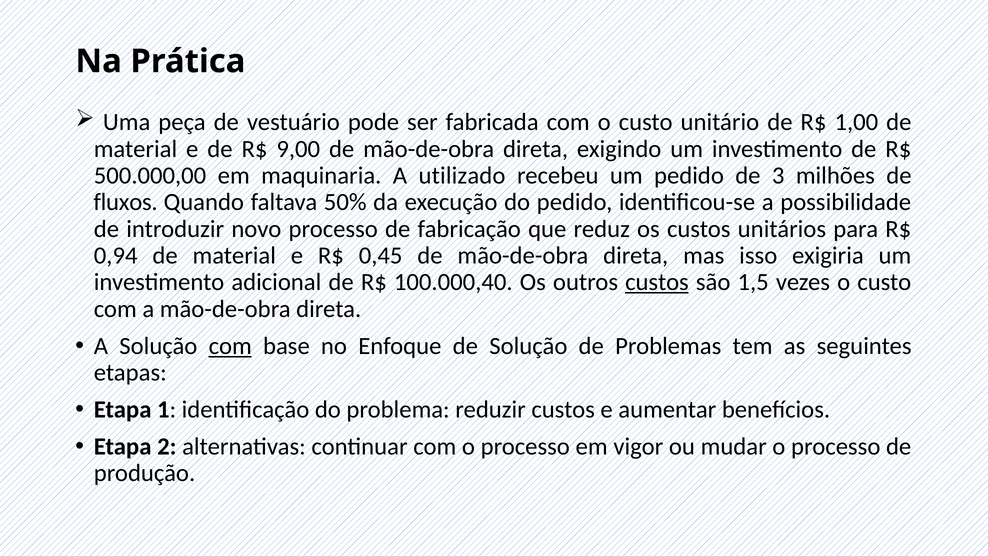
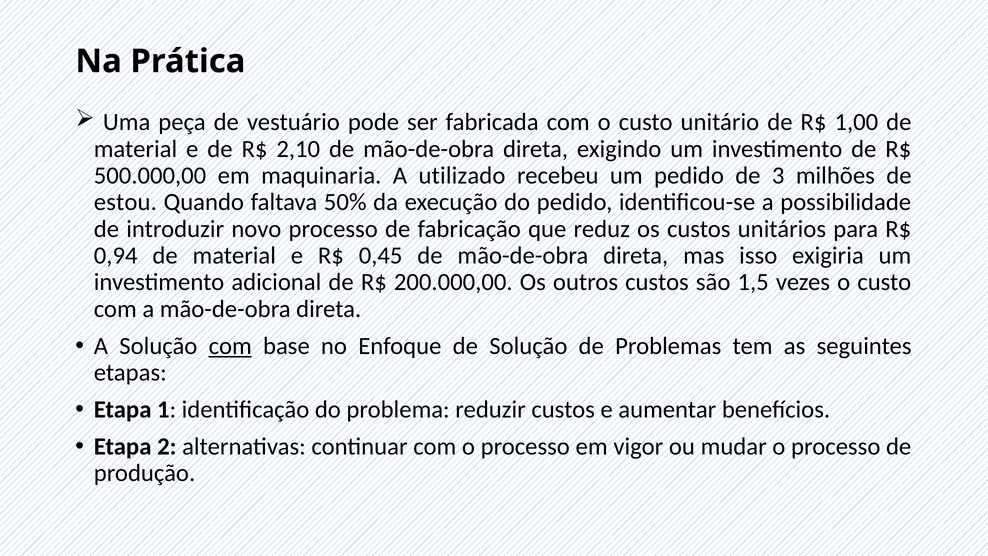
9,00: 9,00 -> 2,10 (298, 149)
fluxos: fluxos -> estou (125, 202)
100.000,40: 100.000,40 -> 200.000,00 (453, 282)
custos underline: present -> none (657, 282)
